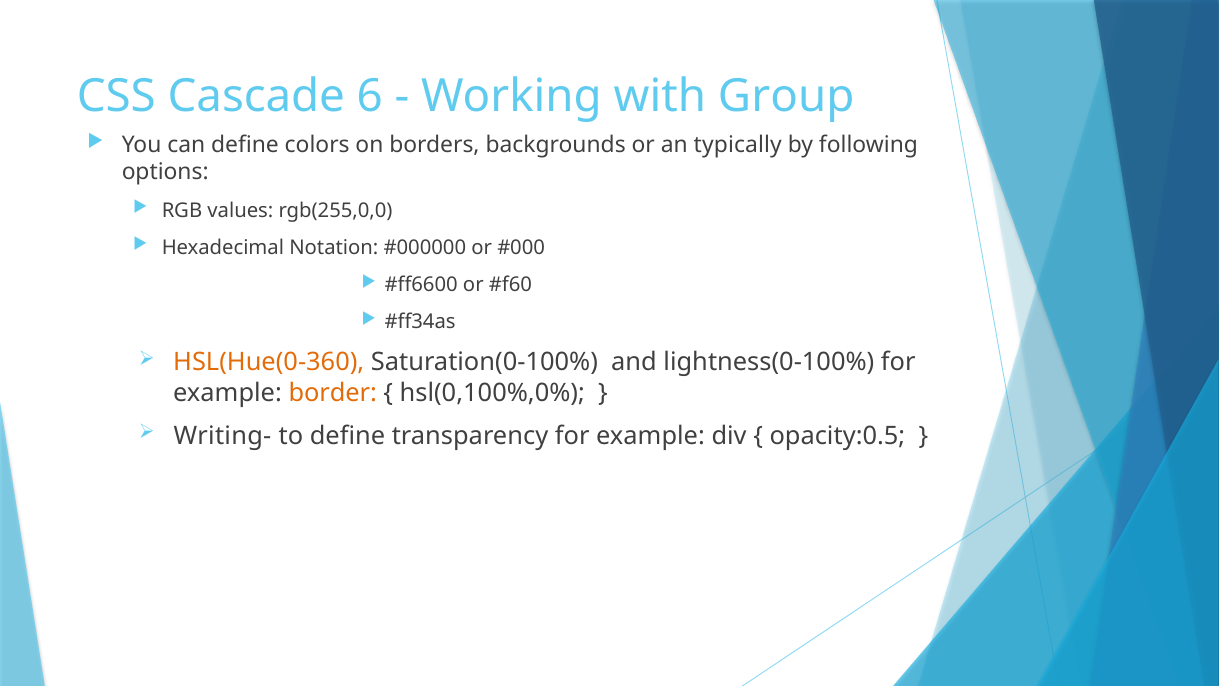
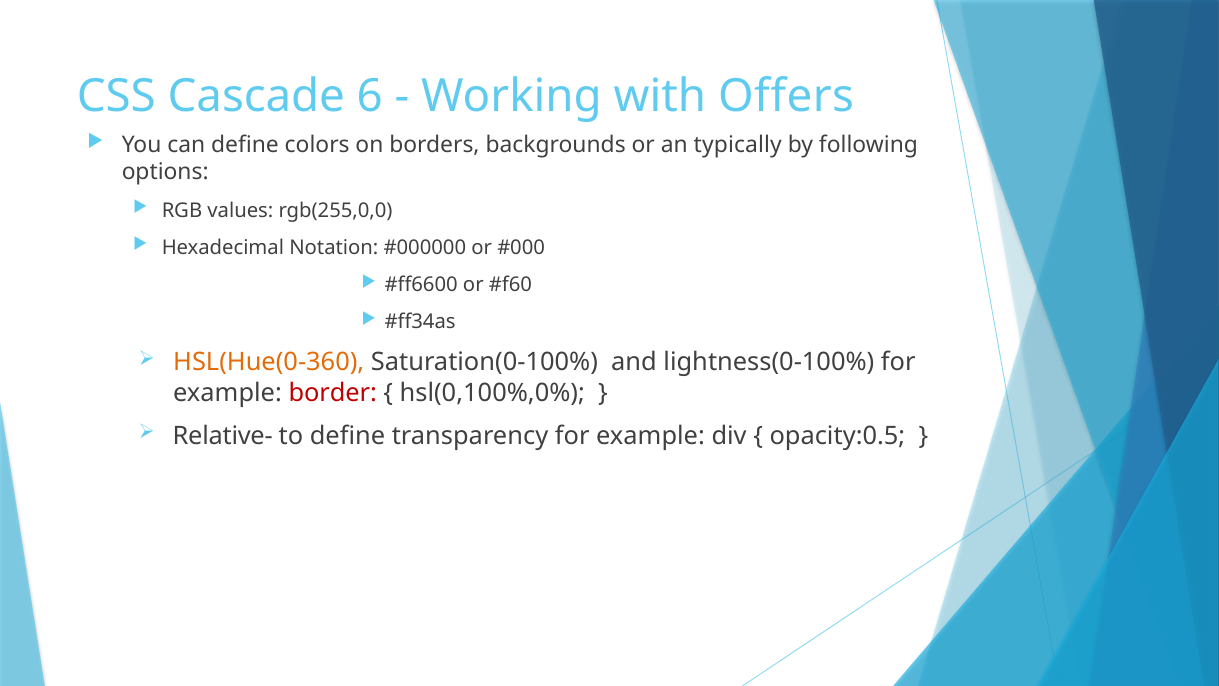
Group: Group -> Offers (786, 96)
border colour: orange -> red (333, 392)
Writing-: Writing- -> Relative- (223, 436)
